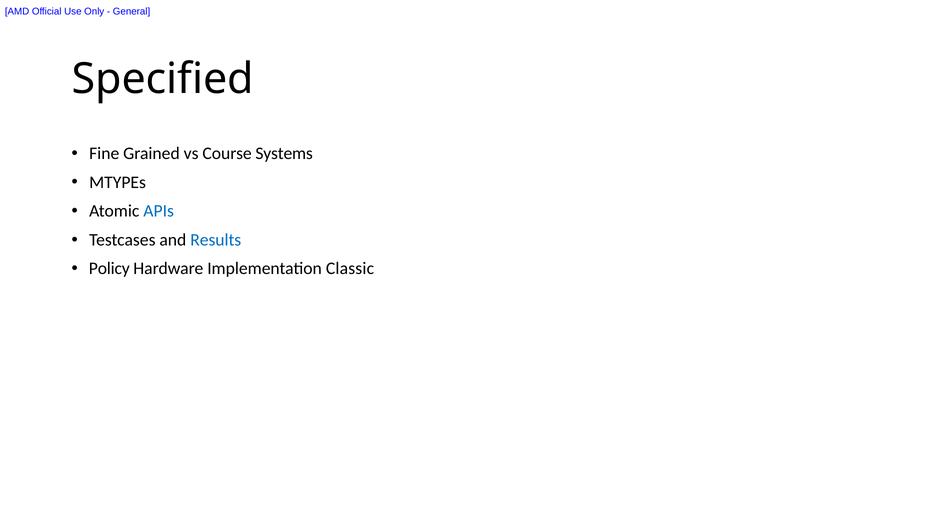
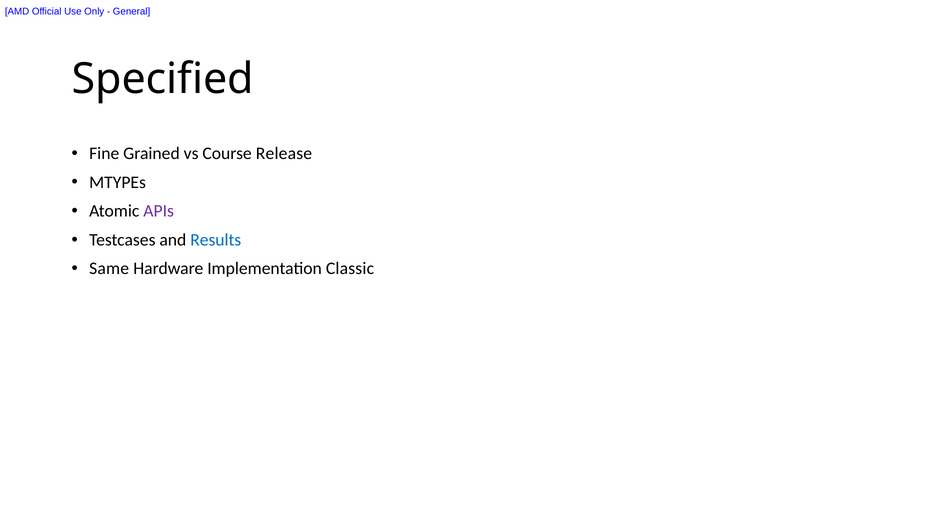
Systems: Systems -> Release (284, 154)
APIs colour: blue -> purple (159, 211)
Policy: Policy -> Same (109, 269)
